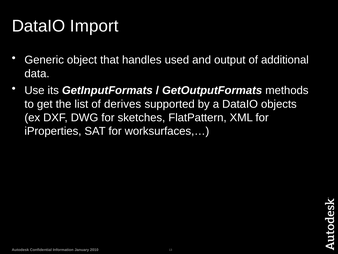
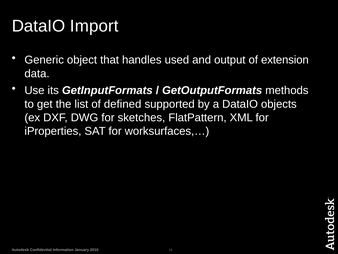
additional: additional -> extension (285, 60)
derives: derives -> defined (123, 104)
